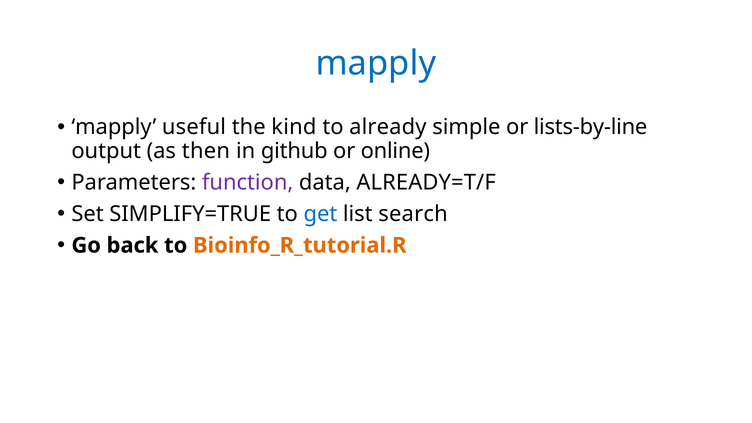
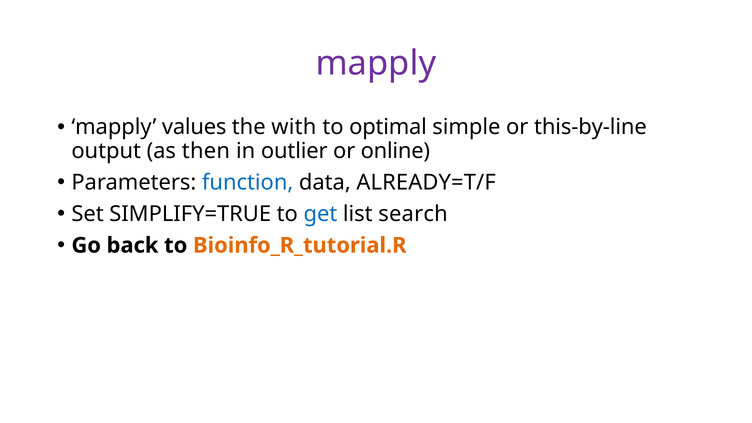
mapply colour: blue -> purple (376, 63)
useful: useful -> values (194, 127)
kind: kind -> with (294, 127)
already: already -> optimal (388, 127)
lists-by-line: lists-by-line -> this-by-line (590, 127)
github: github -> outlier (294, 151)
function colour: purple -> blue (248, 182)
